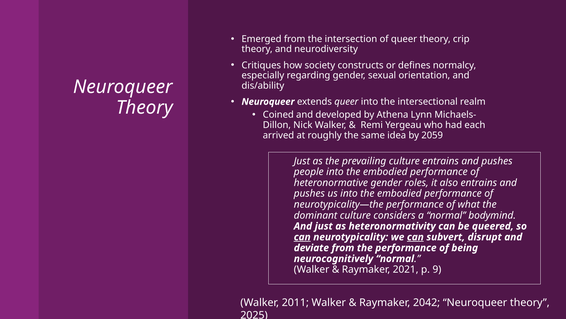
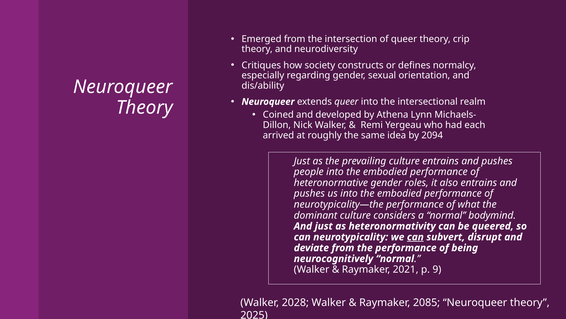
2059: 2059 -> 2094 (432, 135)
can underline: present -> none (302, 237)
2011: 2011 -> 2028 (295, 302)
2042: 2042 -> 2085 (427, 302)
